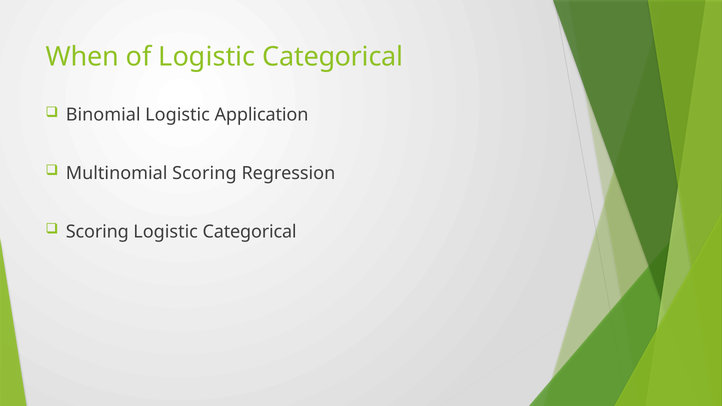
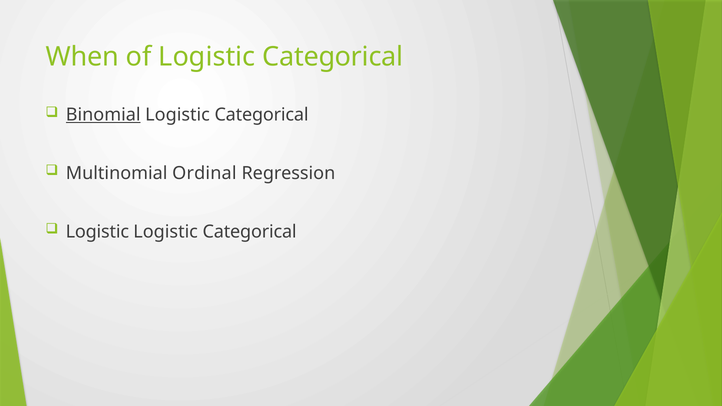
Binomial underline: none -> present (103, 115)
Application: Application -> Categorical (262, 115)
Multinomial Scoring: Scoring -> Ordinal (204, 173)
Scoring: Scoring -> Logistic (97, 232)
